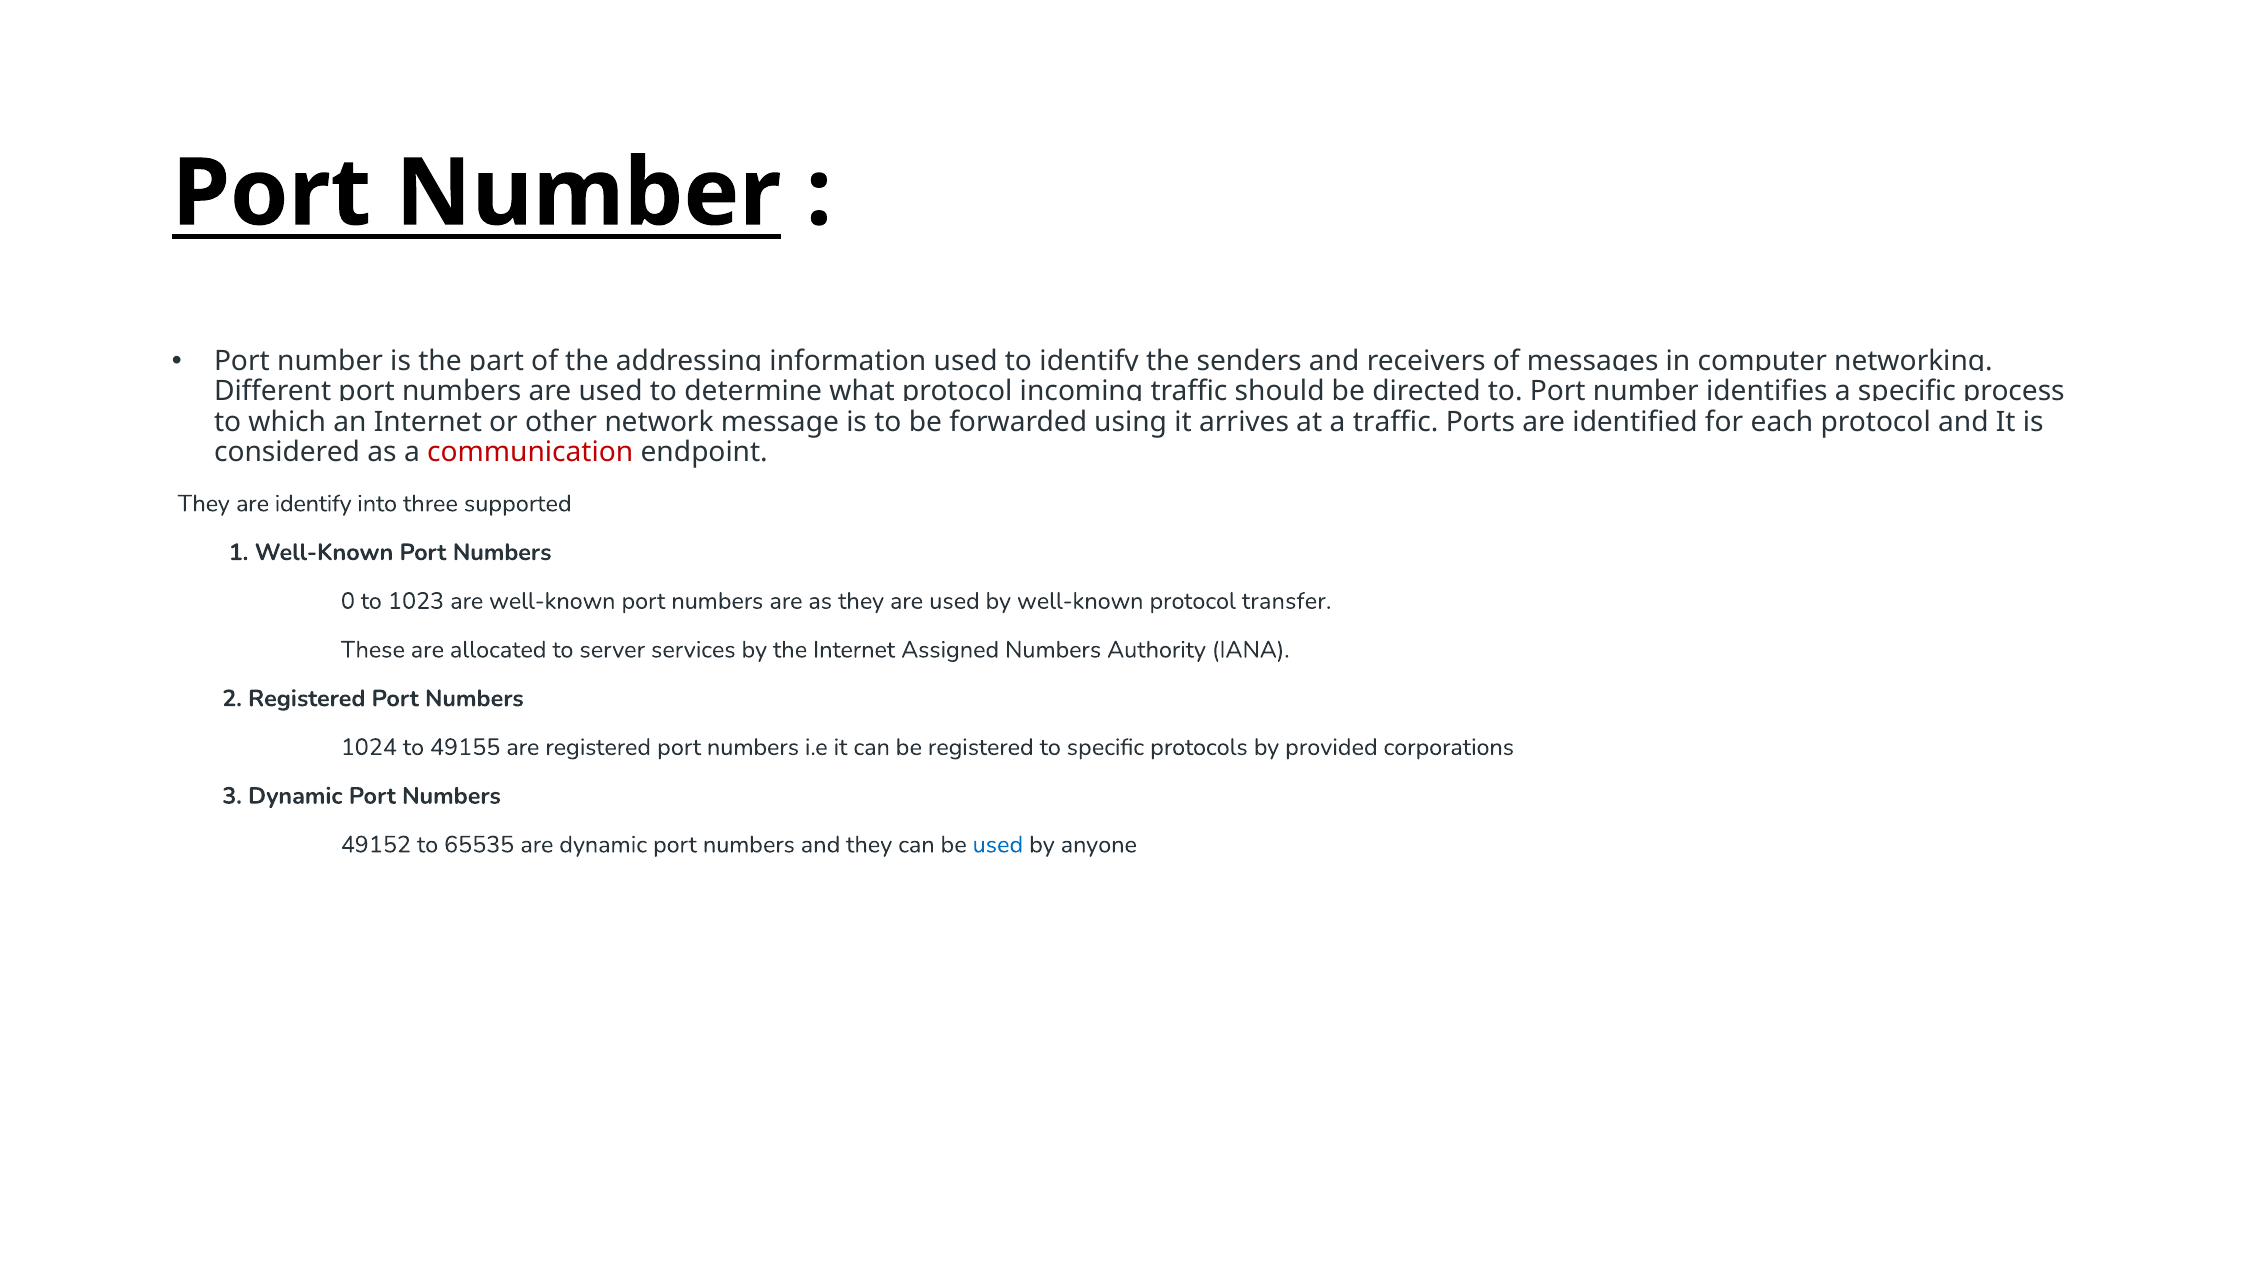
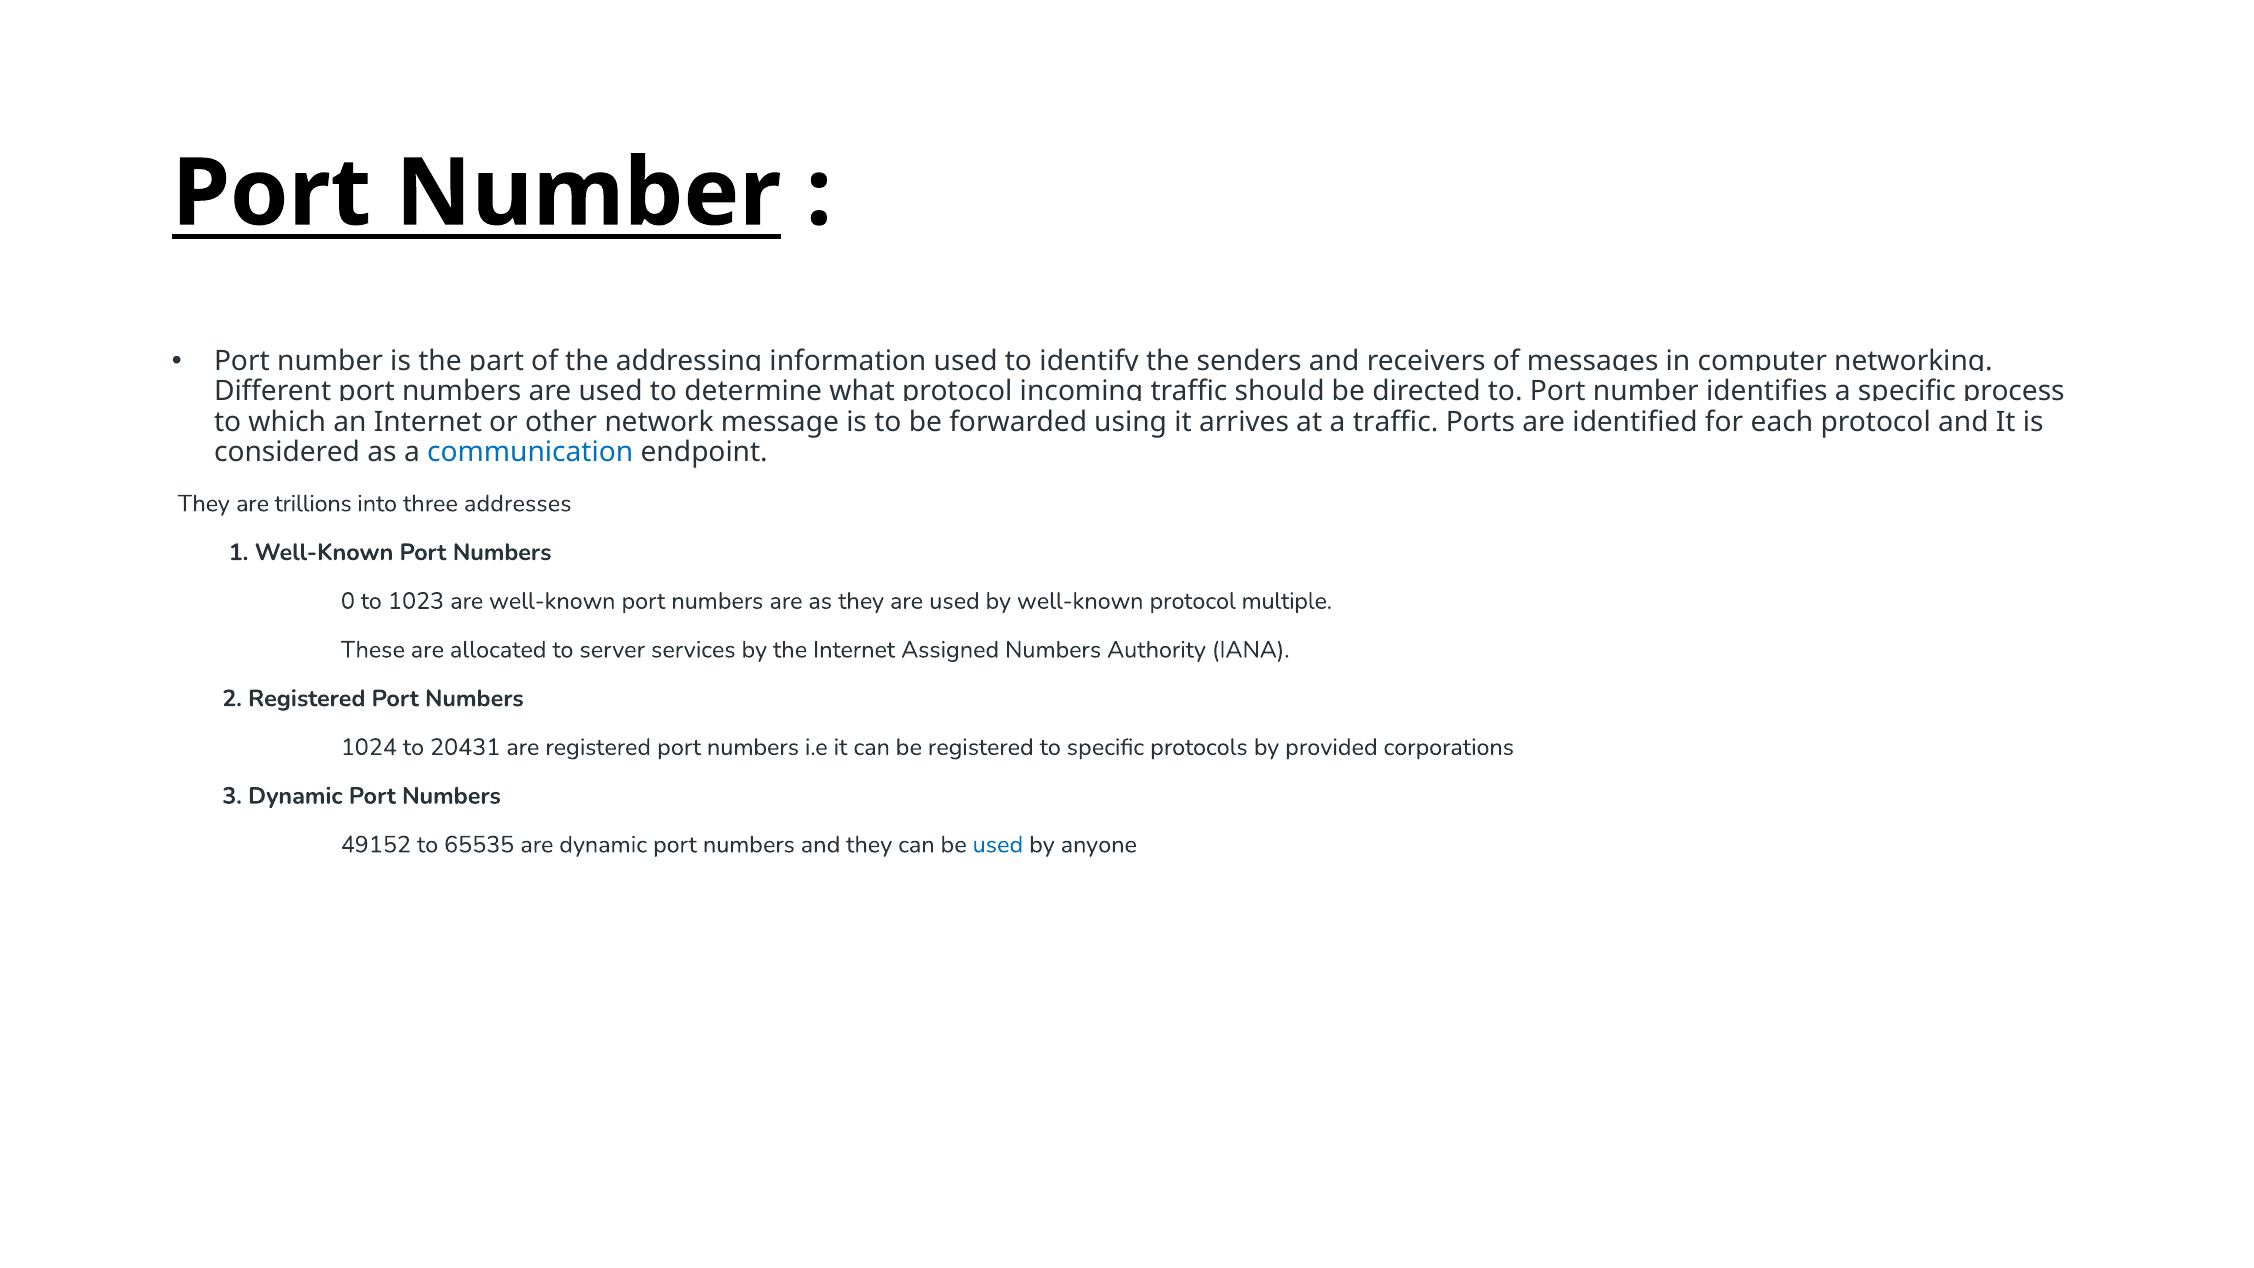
communication colour: red -> blue (530, 452)
are identify: identify -> trillions (313, 504)
supported: supported -> addresses (518, 504)
transfer: transfer -> multiple (1287, 601)
49155: 49155 -> 20431 (465, 747)
